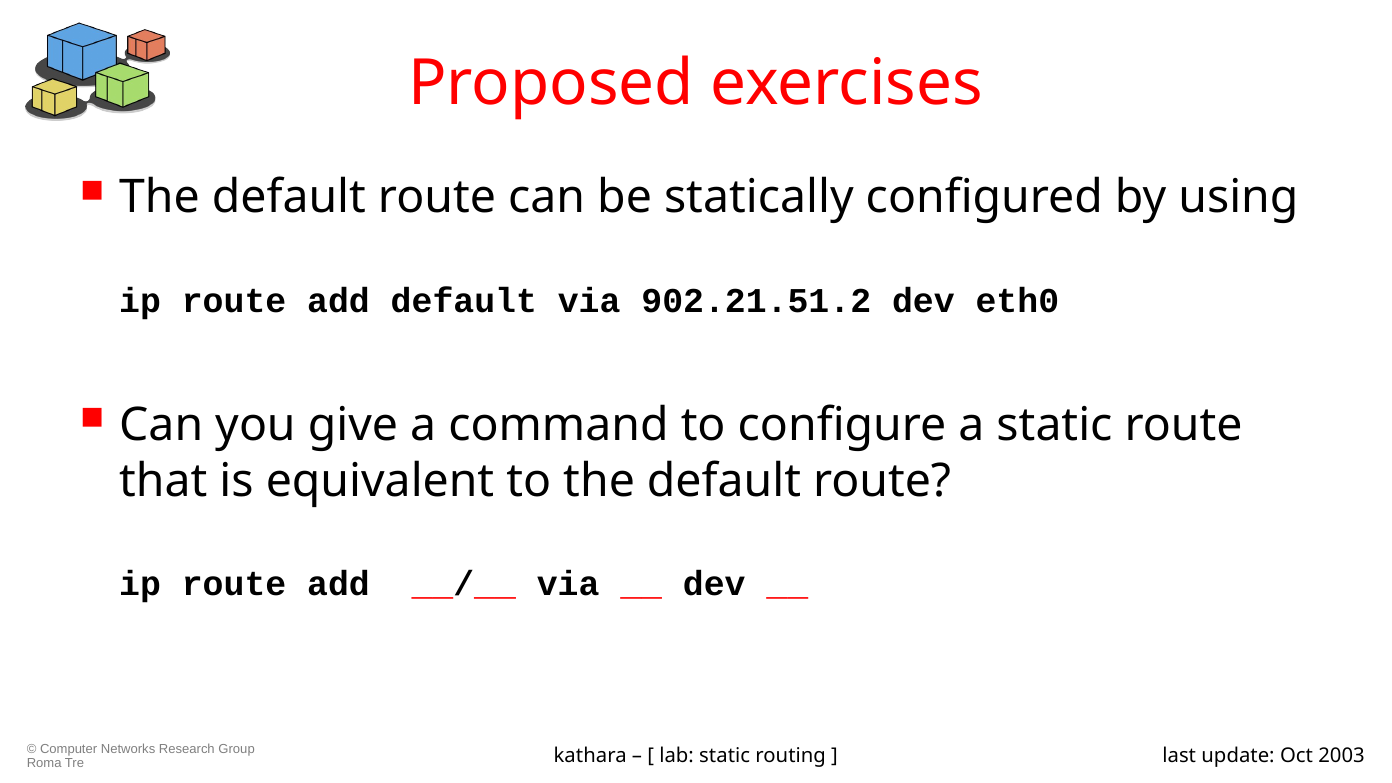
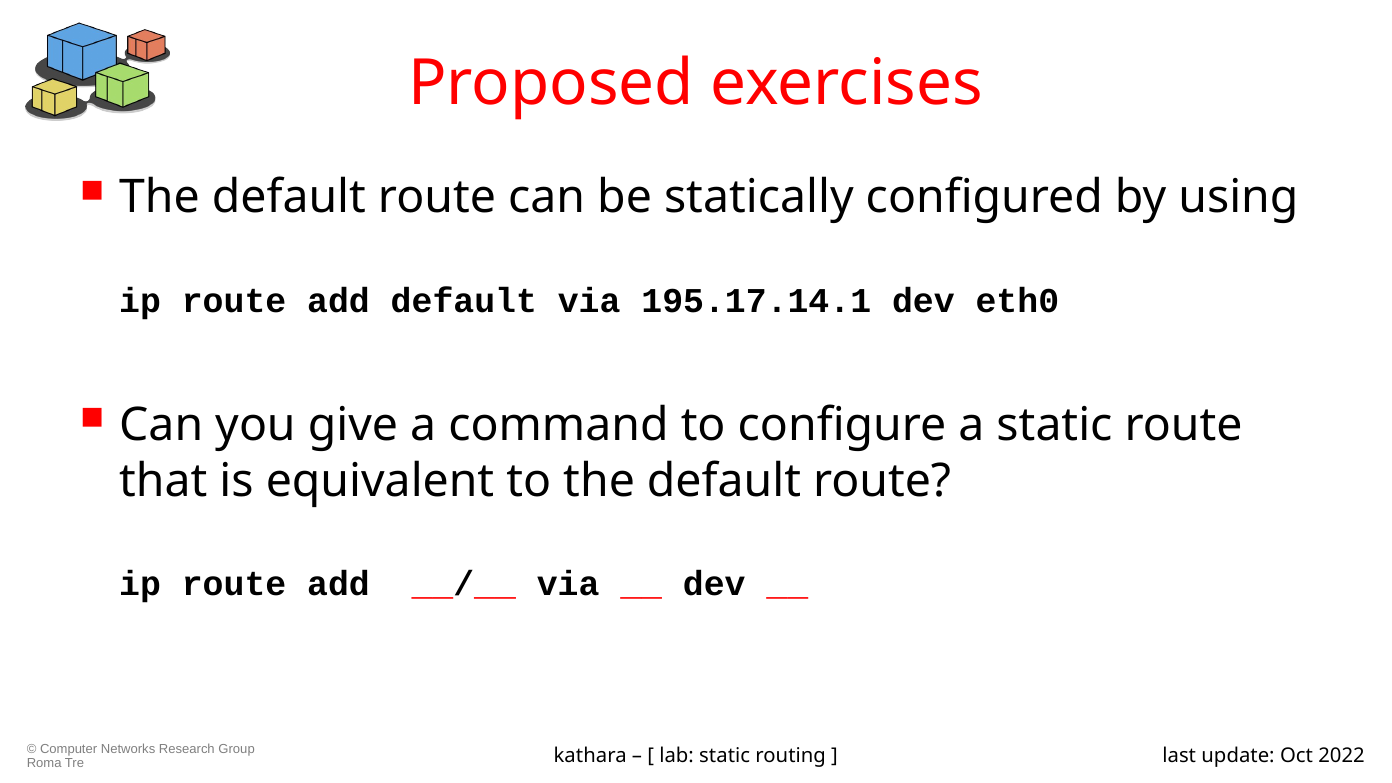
902.21.51.2: 902.21.51.2 -> 195.17.14.1 (756, 301)
2003: 2003 -> 2022 (1342, 756)
